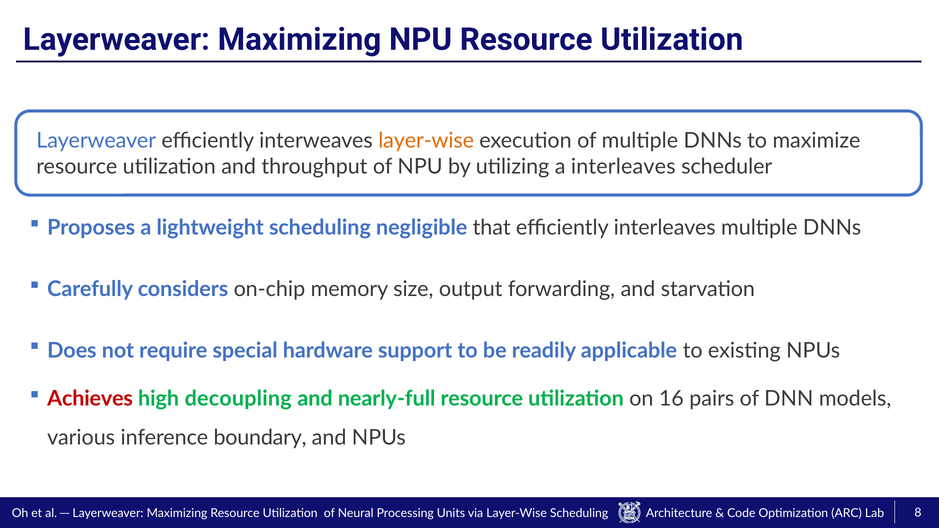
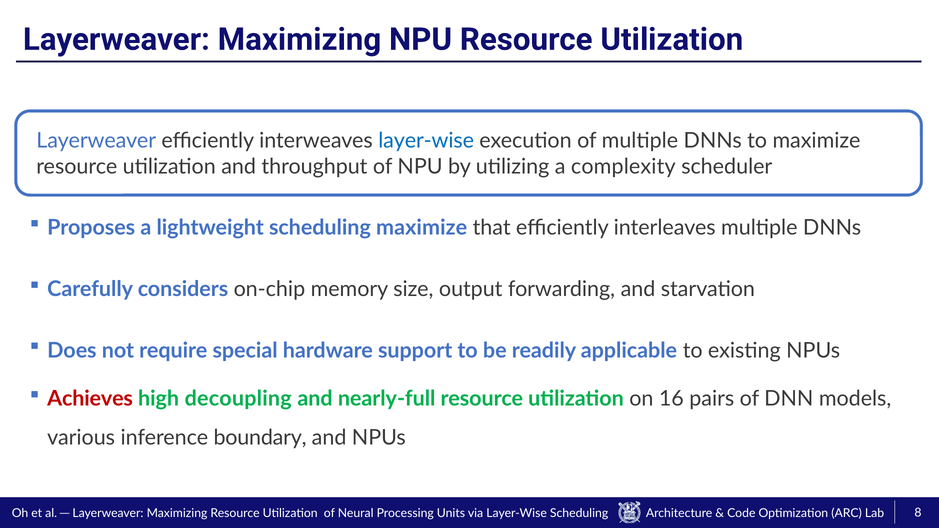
layer-wise colour: orange -> blue (426, 141)
a interleaves: interleaves -> complexity (623, 167)
scheduling negligible: negligible -> maximize (422, 228)
